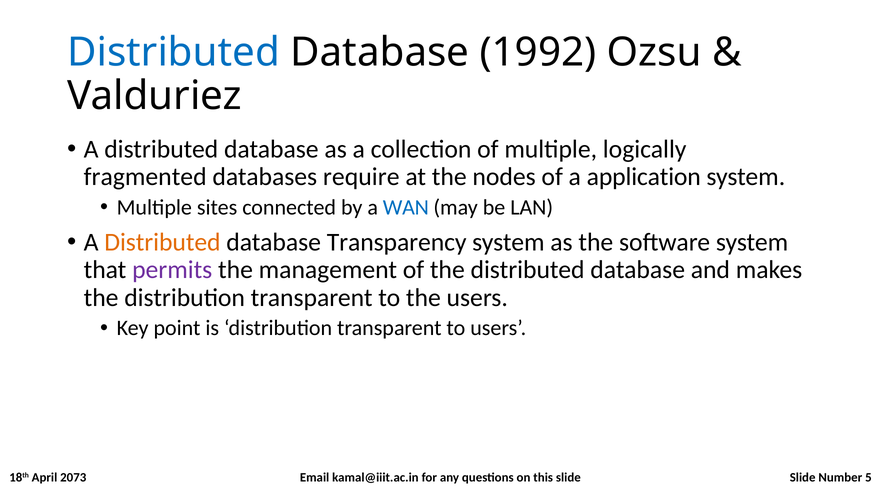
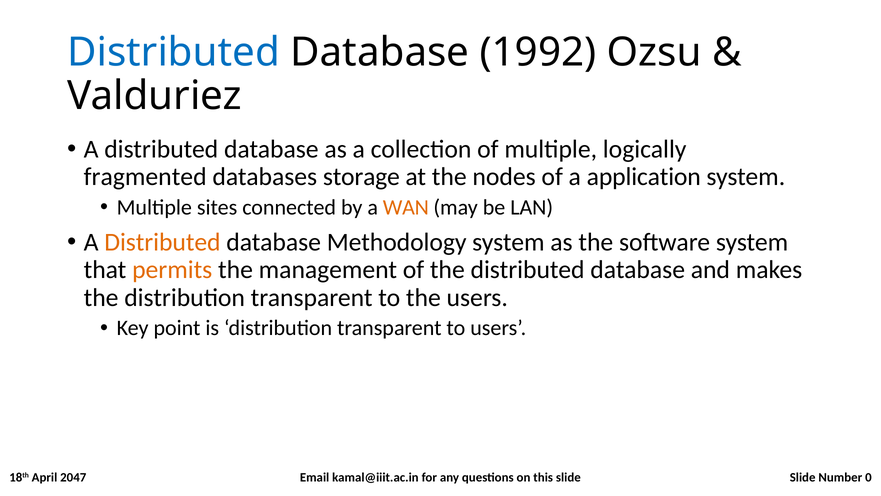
require: require -> storage (361, 177)
WAN colour: blue -> orange (406, 207)
Transparency: Transparency -> Methodology (397, 242)
permits colour: purple -> orange (172, 270)
2073: 2073 -> 2047 (73, 477)
5: 5 -> 0 (868, 477)
